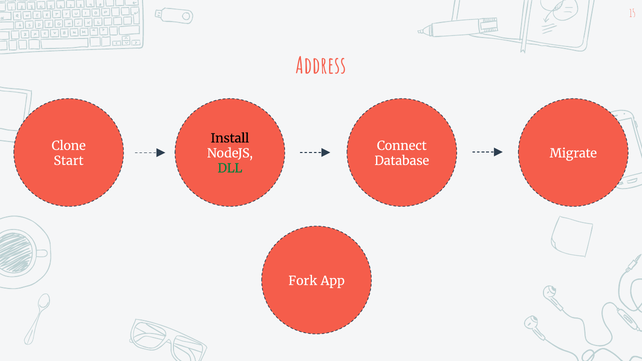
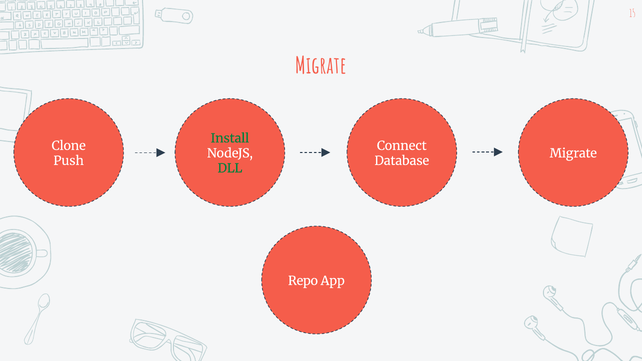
Address: Address -> Migrate (321, 66)
Install colour: black -> green (230, 138)
Start: Start -> Push (69, 161)
Fork: Fork -> Repo (303, 281)
